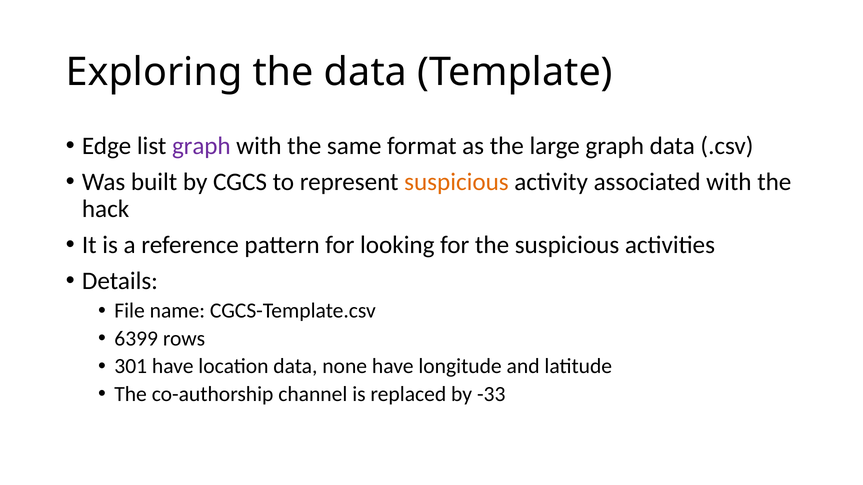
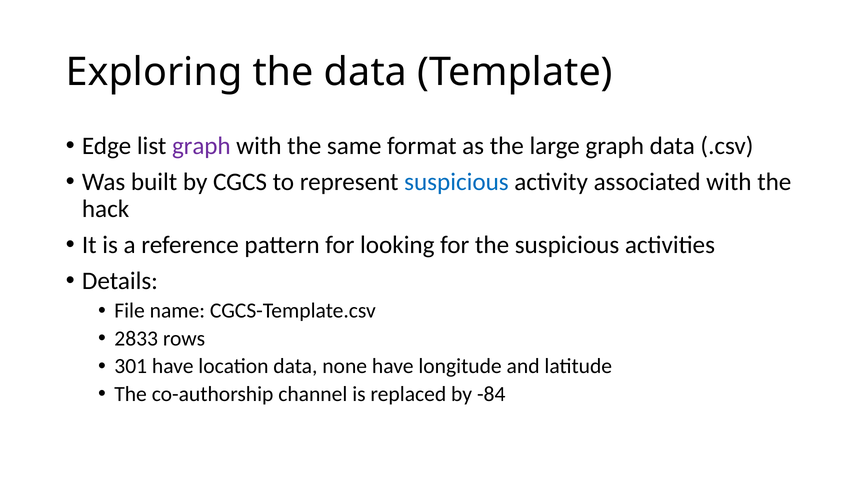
suspicious colour: orange -> blue (456, 182)
6399: 6399 -> 2833 (136, 339)
-33: -33 -> -84 (491, 394)
